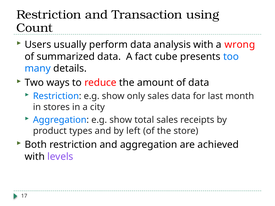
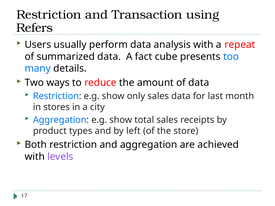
Count: Count -> Refers (35, 28)
wrong: wrong -> repeat (240, 45)
